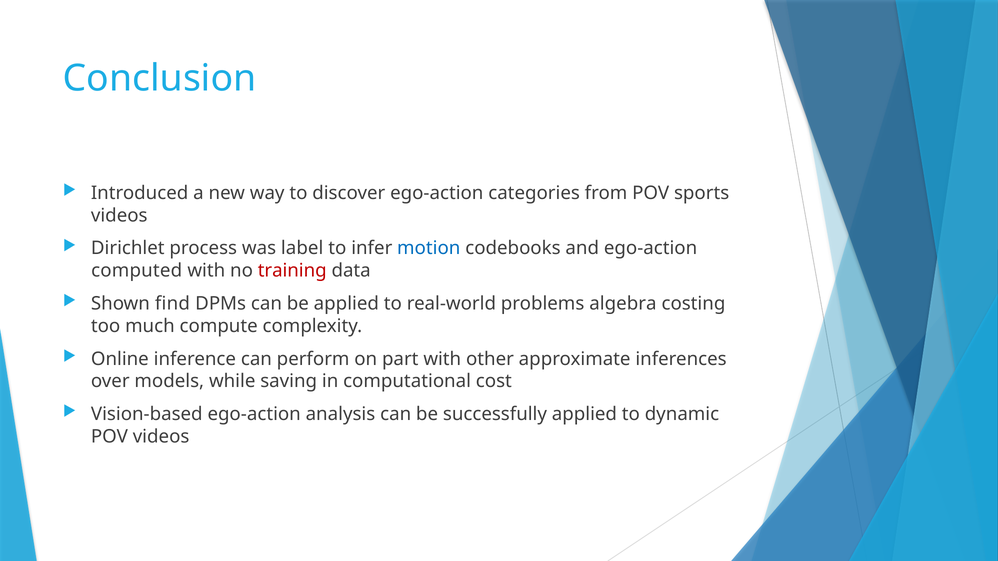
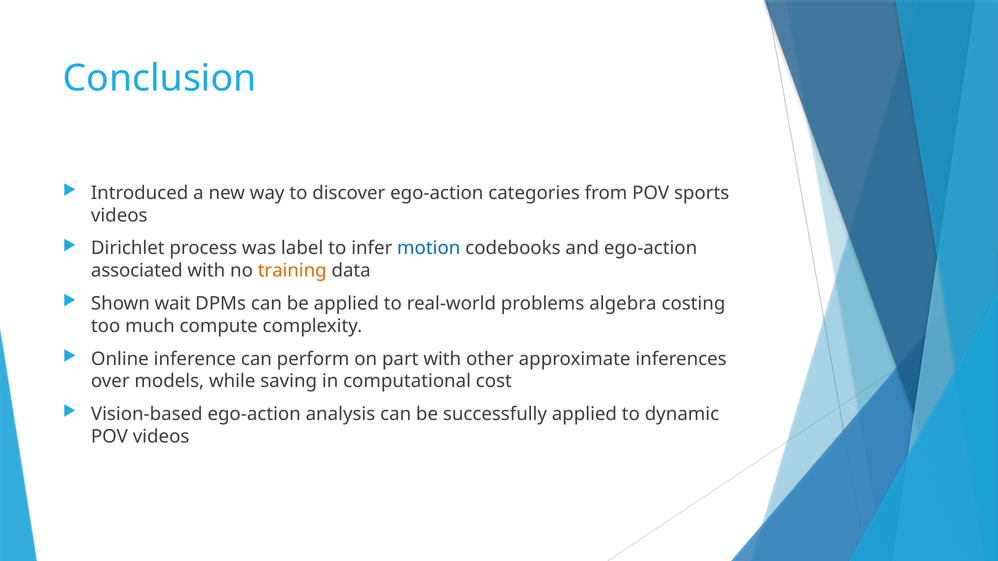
computed: computed -> associated (137, 271)
training colour: red -> orange (292, 271)
find: find -> wait (173, 304)
